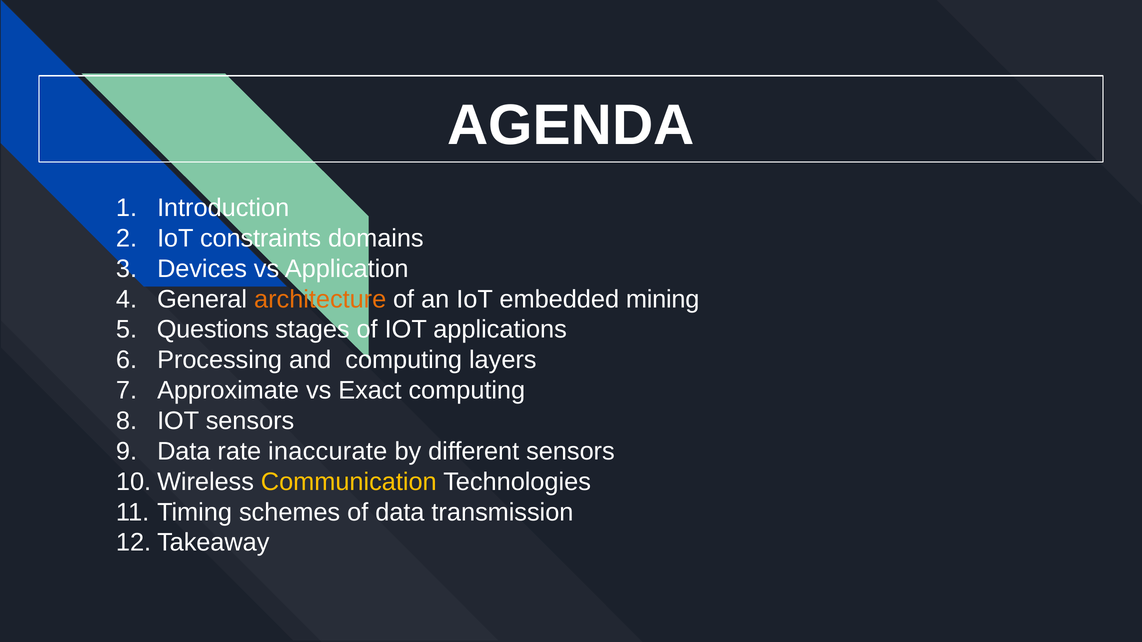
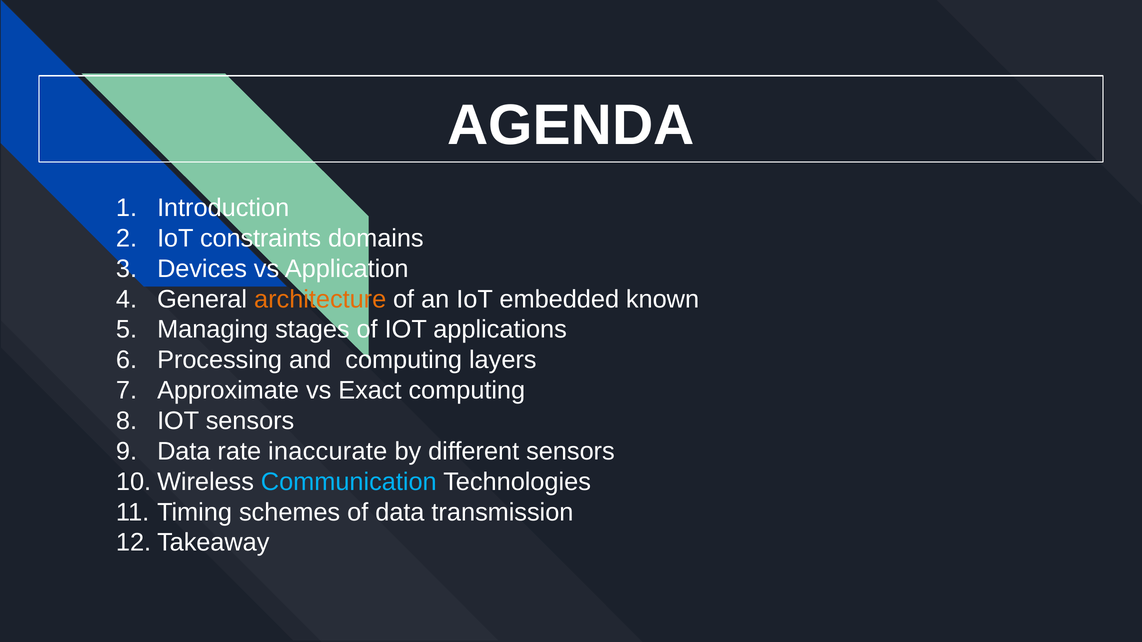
mining: mining -> known (663, 299)
Questions: Questions -> Managing (213, 330)
Communication colour: yellow -> light blue (349, 482)
